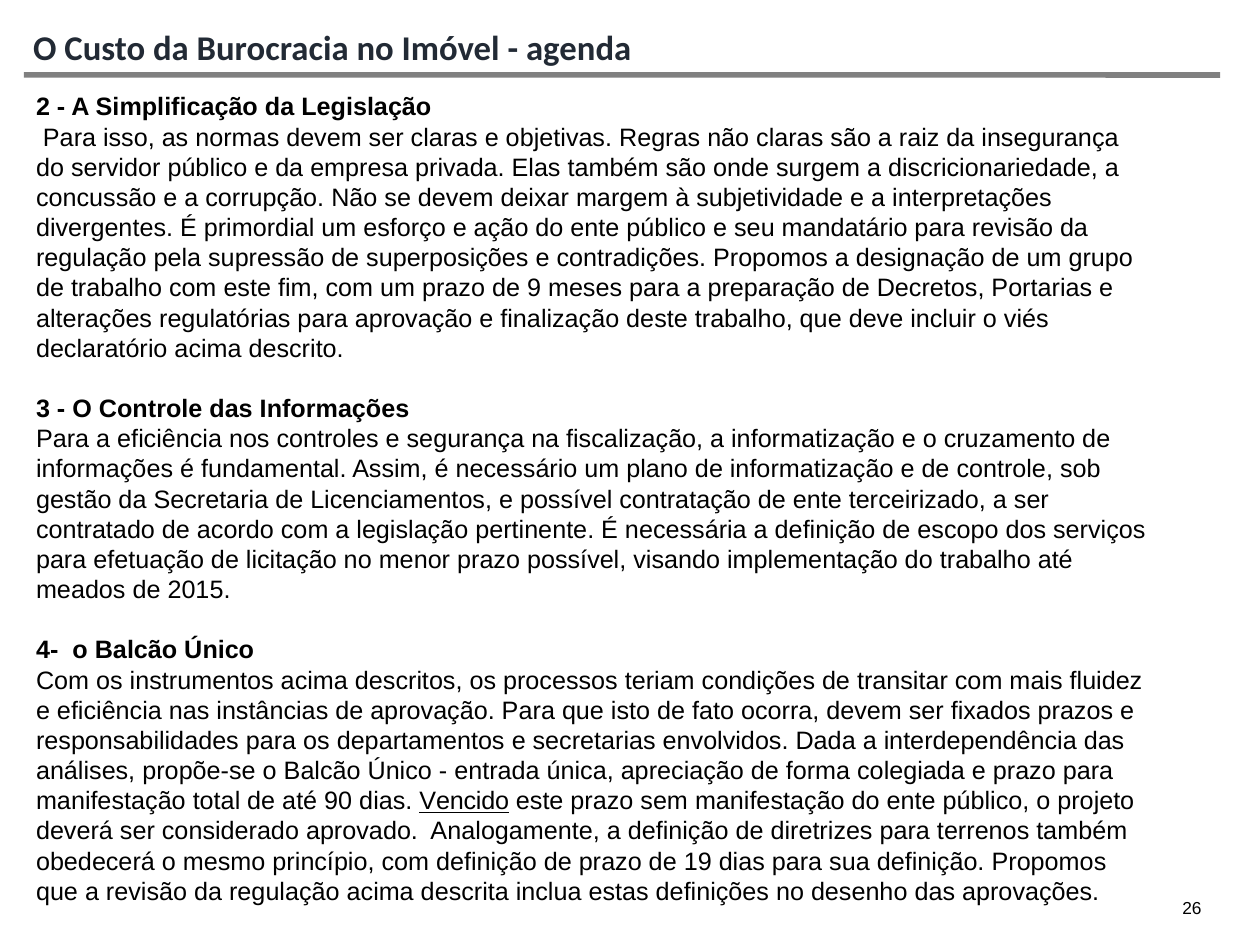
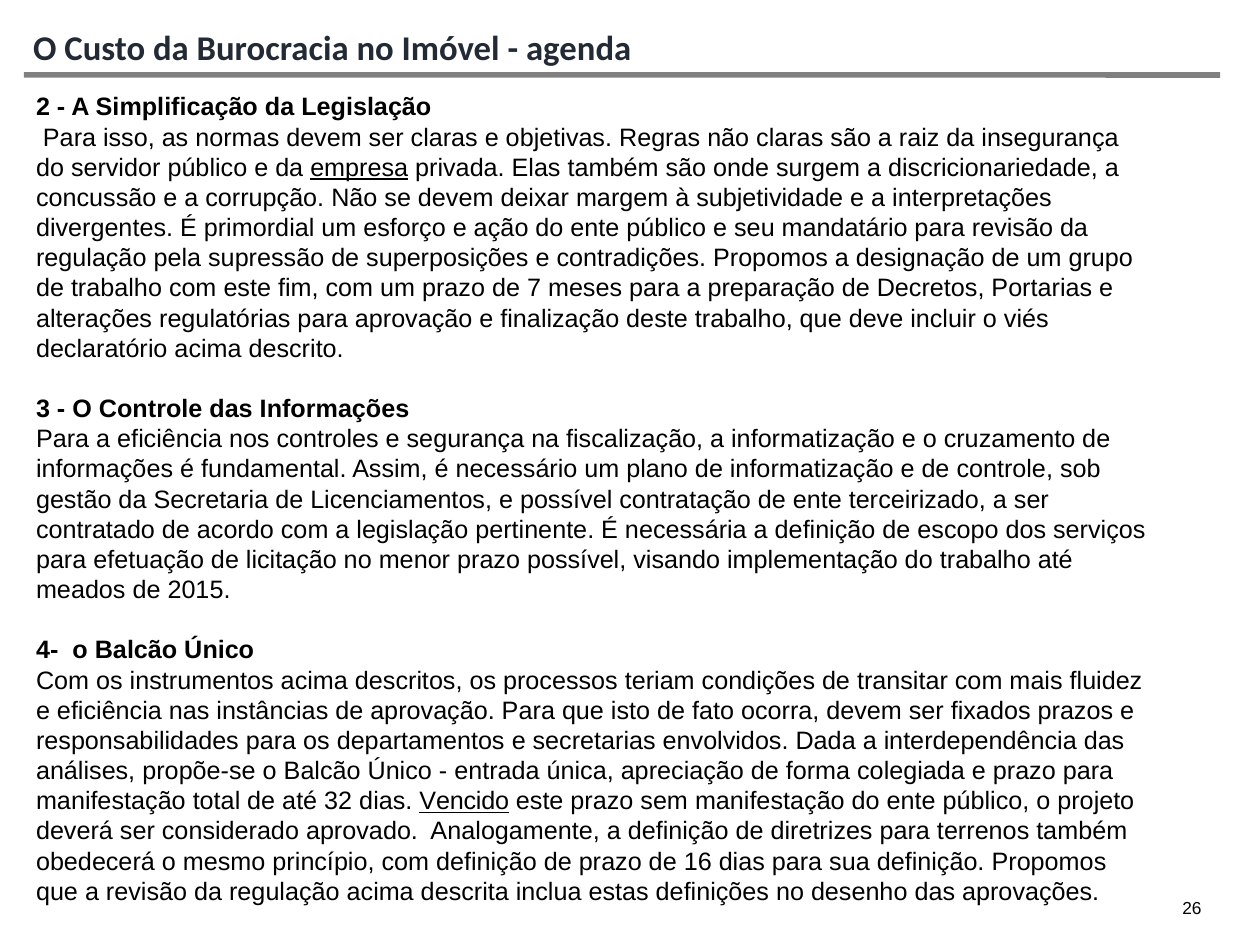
empresa underline: none -> present (359, 168)
9: 9 -> 7 (534, 289)
90: 90 -> 32 (338, 802)
19: 19 -> 16 (698, 862)
